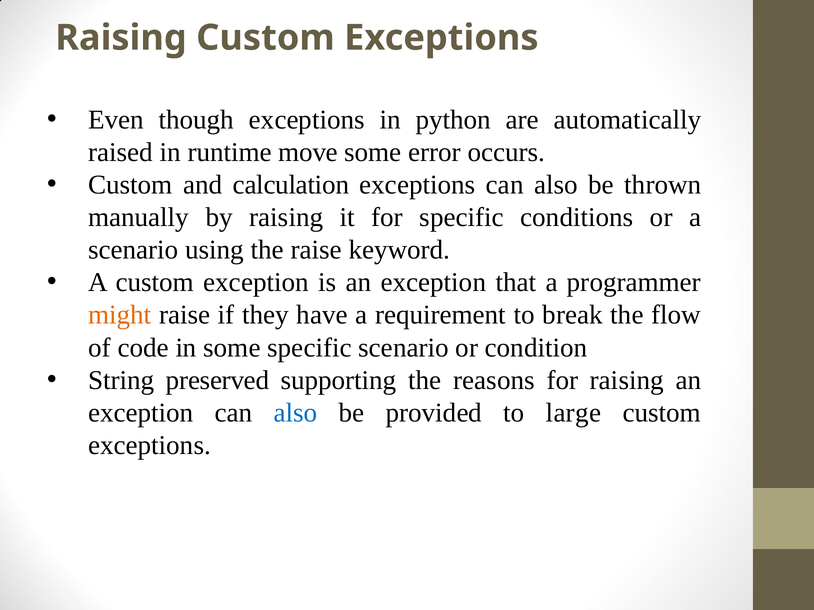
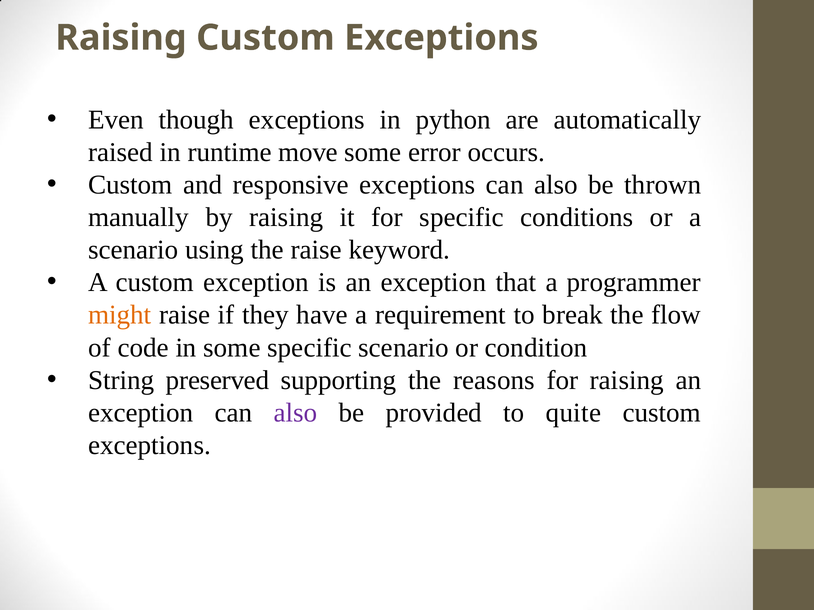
calculation: calculation -> responsive (291, 185)
also colour: blue -> purple (296, 413)
large: large -> quite (573, 413)
